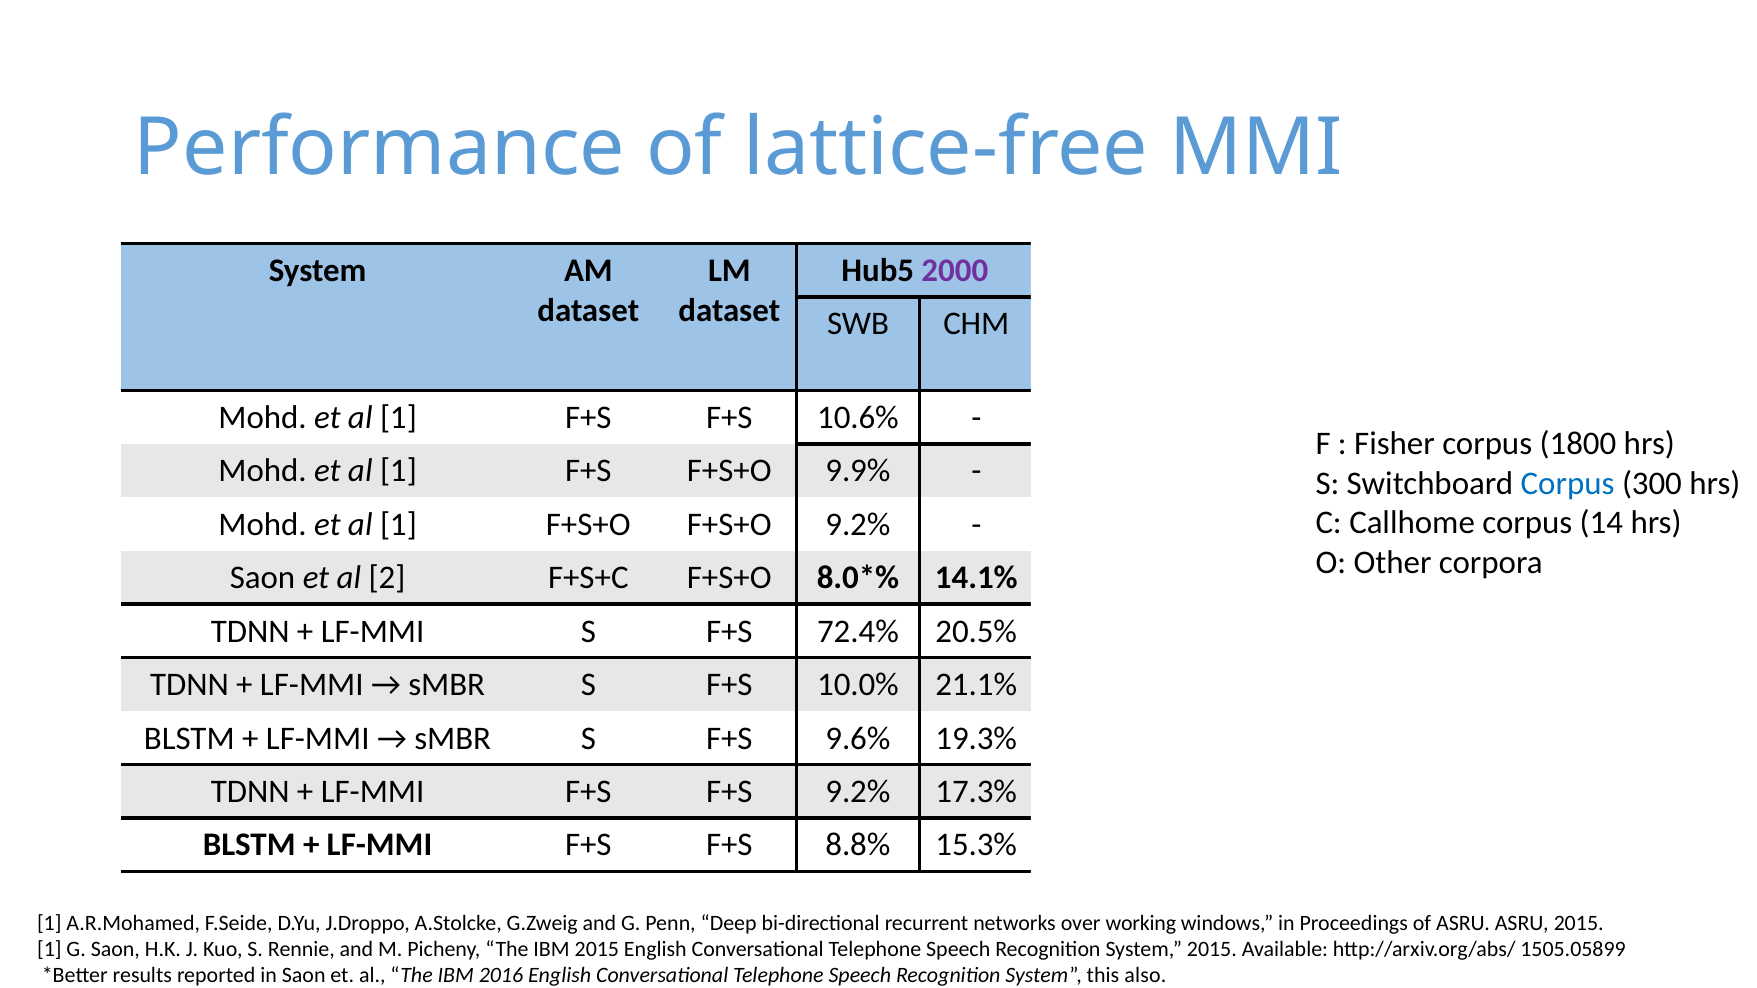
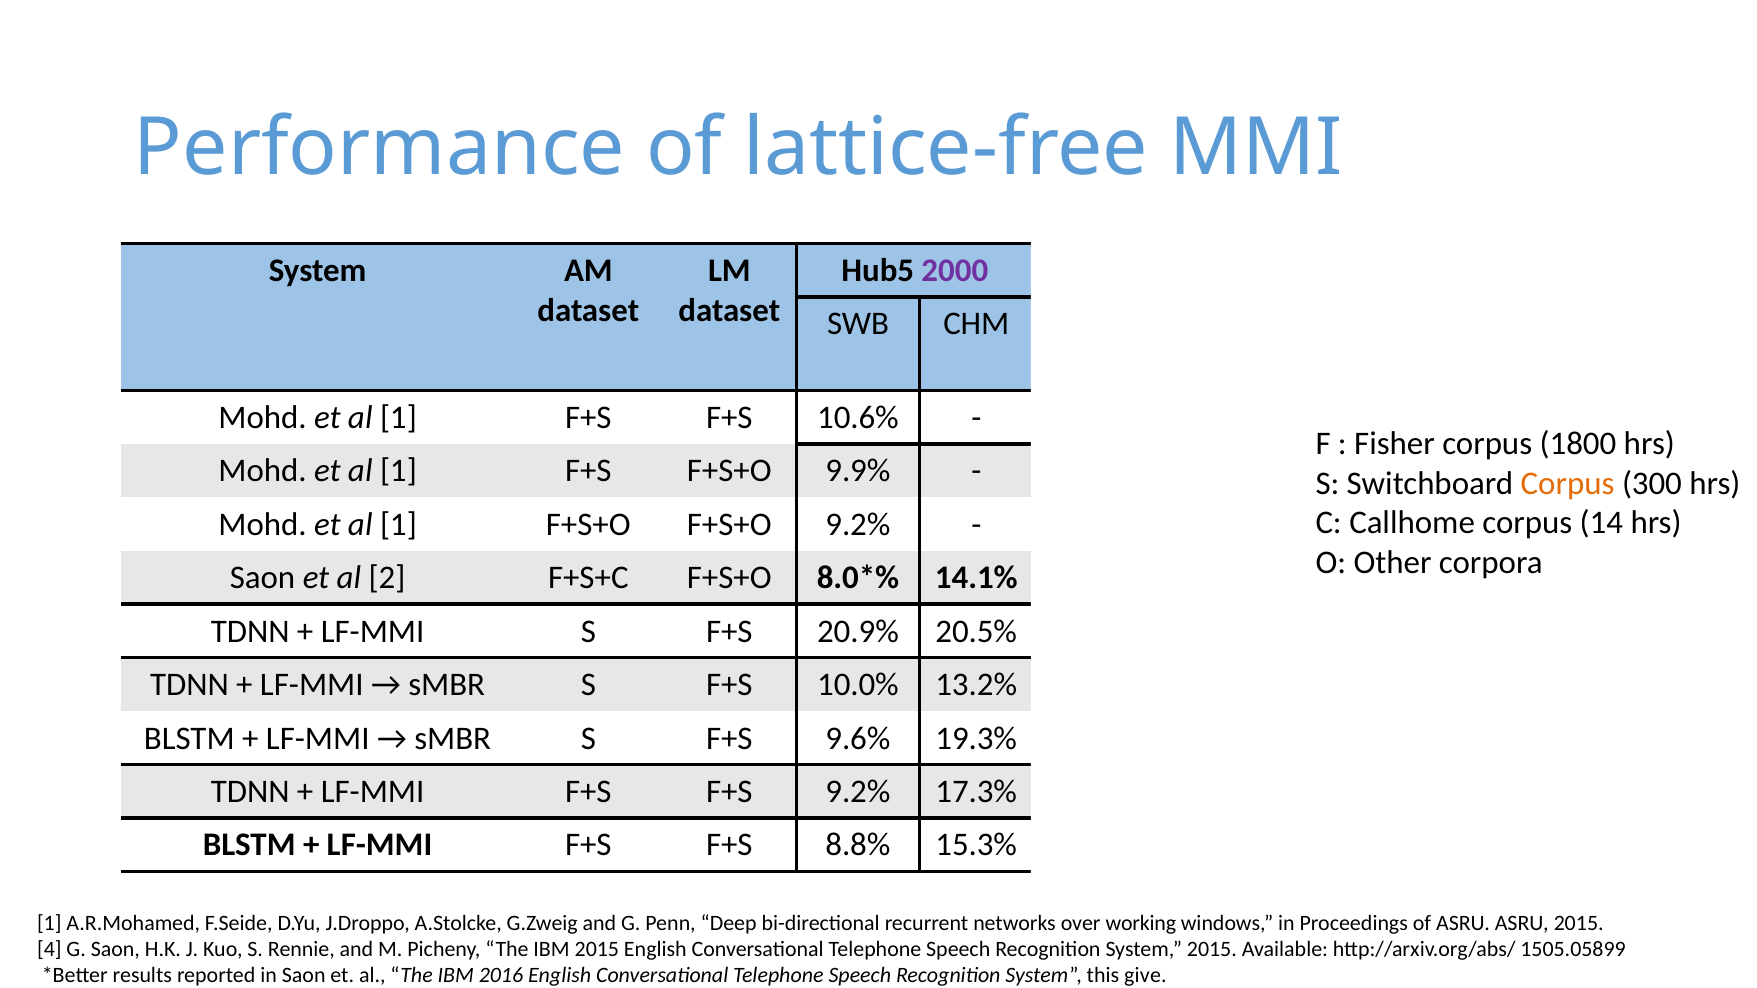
Corpus colour: blue -> orange (1568, 484)
72.4%: 72.4% -> 20.9% (858, 632)
10.0% 21.1%: 21.1% -> 13.2% (976, 685)
1: 1 -> 4 (49, 950)
also: also -> give (1145, 976)
